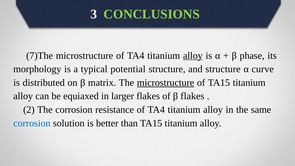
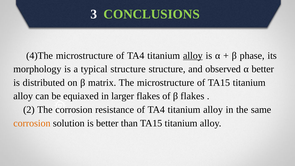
7)The: 7)The -> 4)The (40, 56)
typical potential: potential -> structure (128, 69)
and structure: structure -> observed (223, 69)
α curve: curve -> better (263, 69)
microstructure underline: present -> none (166, 83)
corrosion colour: blue -> orange (32, 123)
